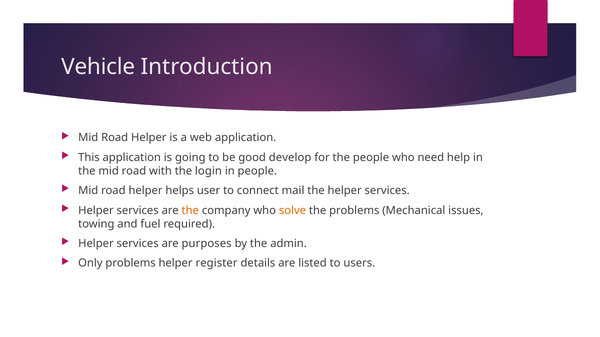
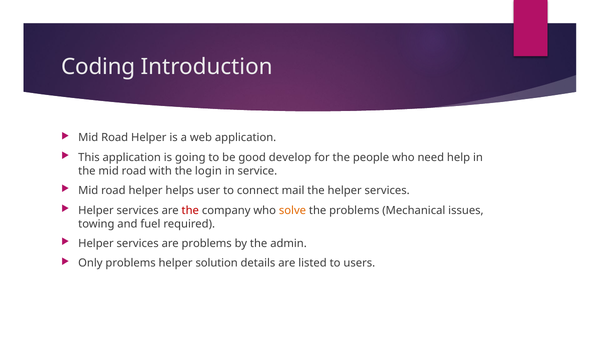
Vehicle: Vehicle -> Coding (98, 67)
in people: people -> service (257, 171)
the colour: orange -> red (190, 211)
are purposes: purposes -> problems (207, 244)
register: register -> solution (217, 264)
